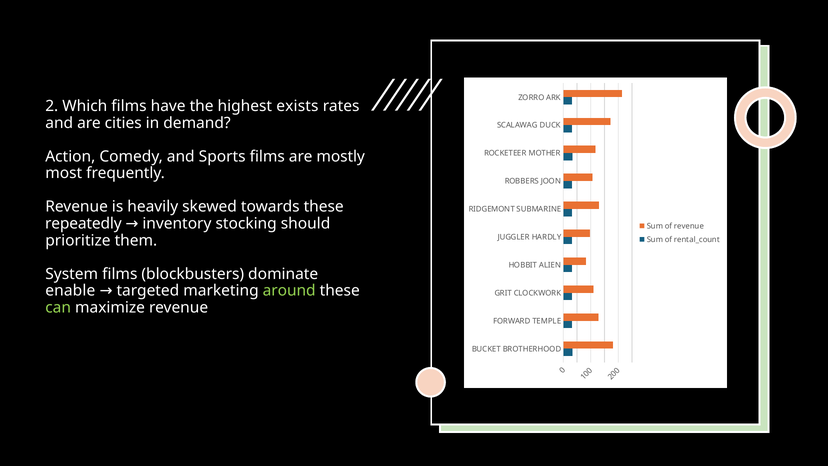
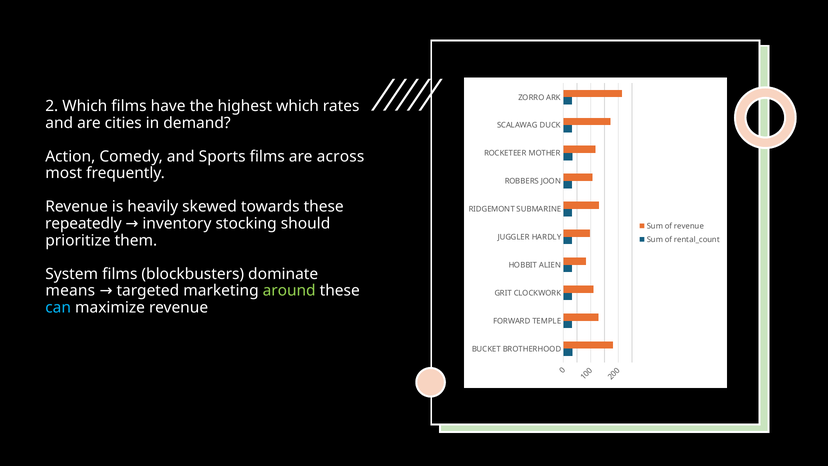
highest exists: exists -> which (298, 106)
mostly: mostly -> across (341, 156)
enable: enable -> means (70, 291)
can colour: light green -> light blue (58, 307)
